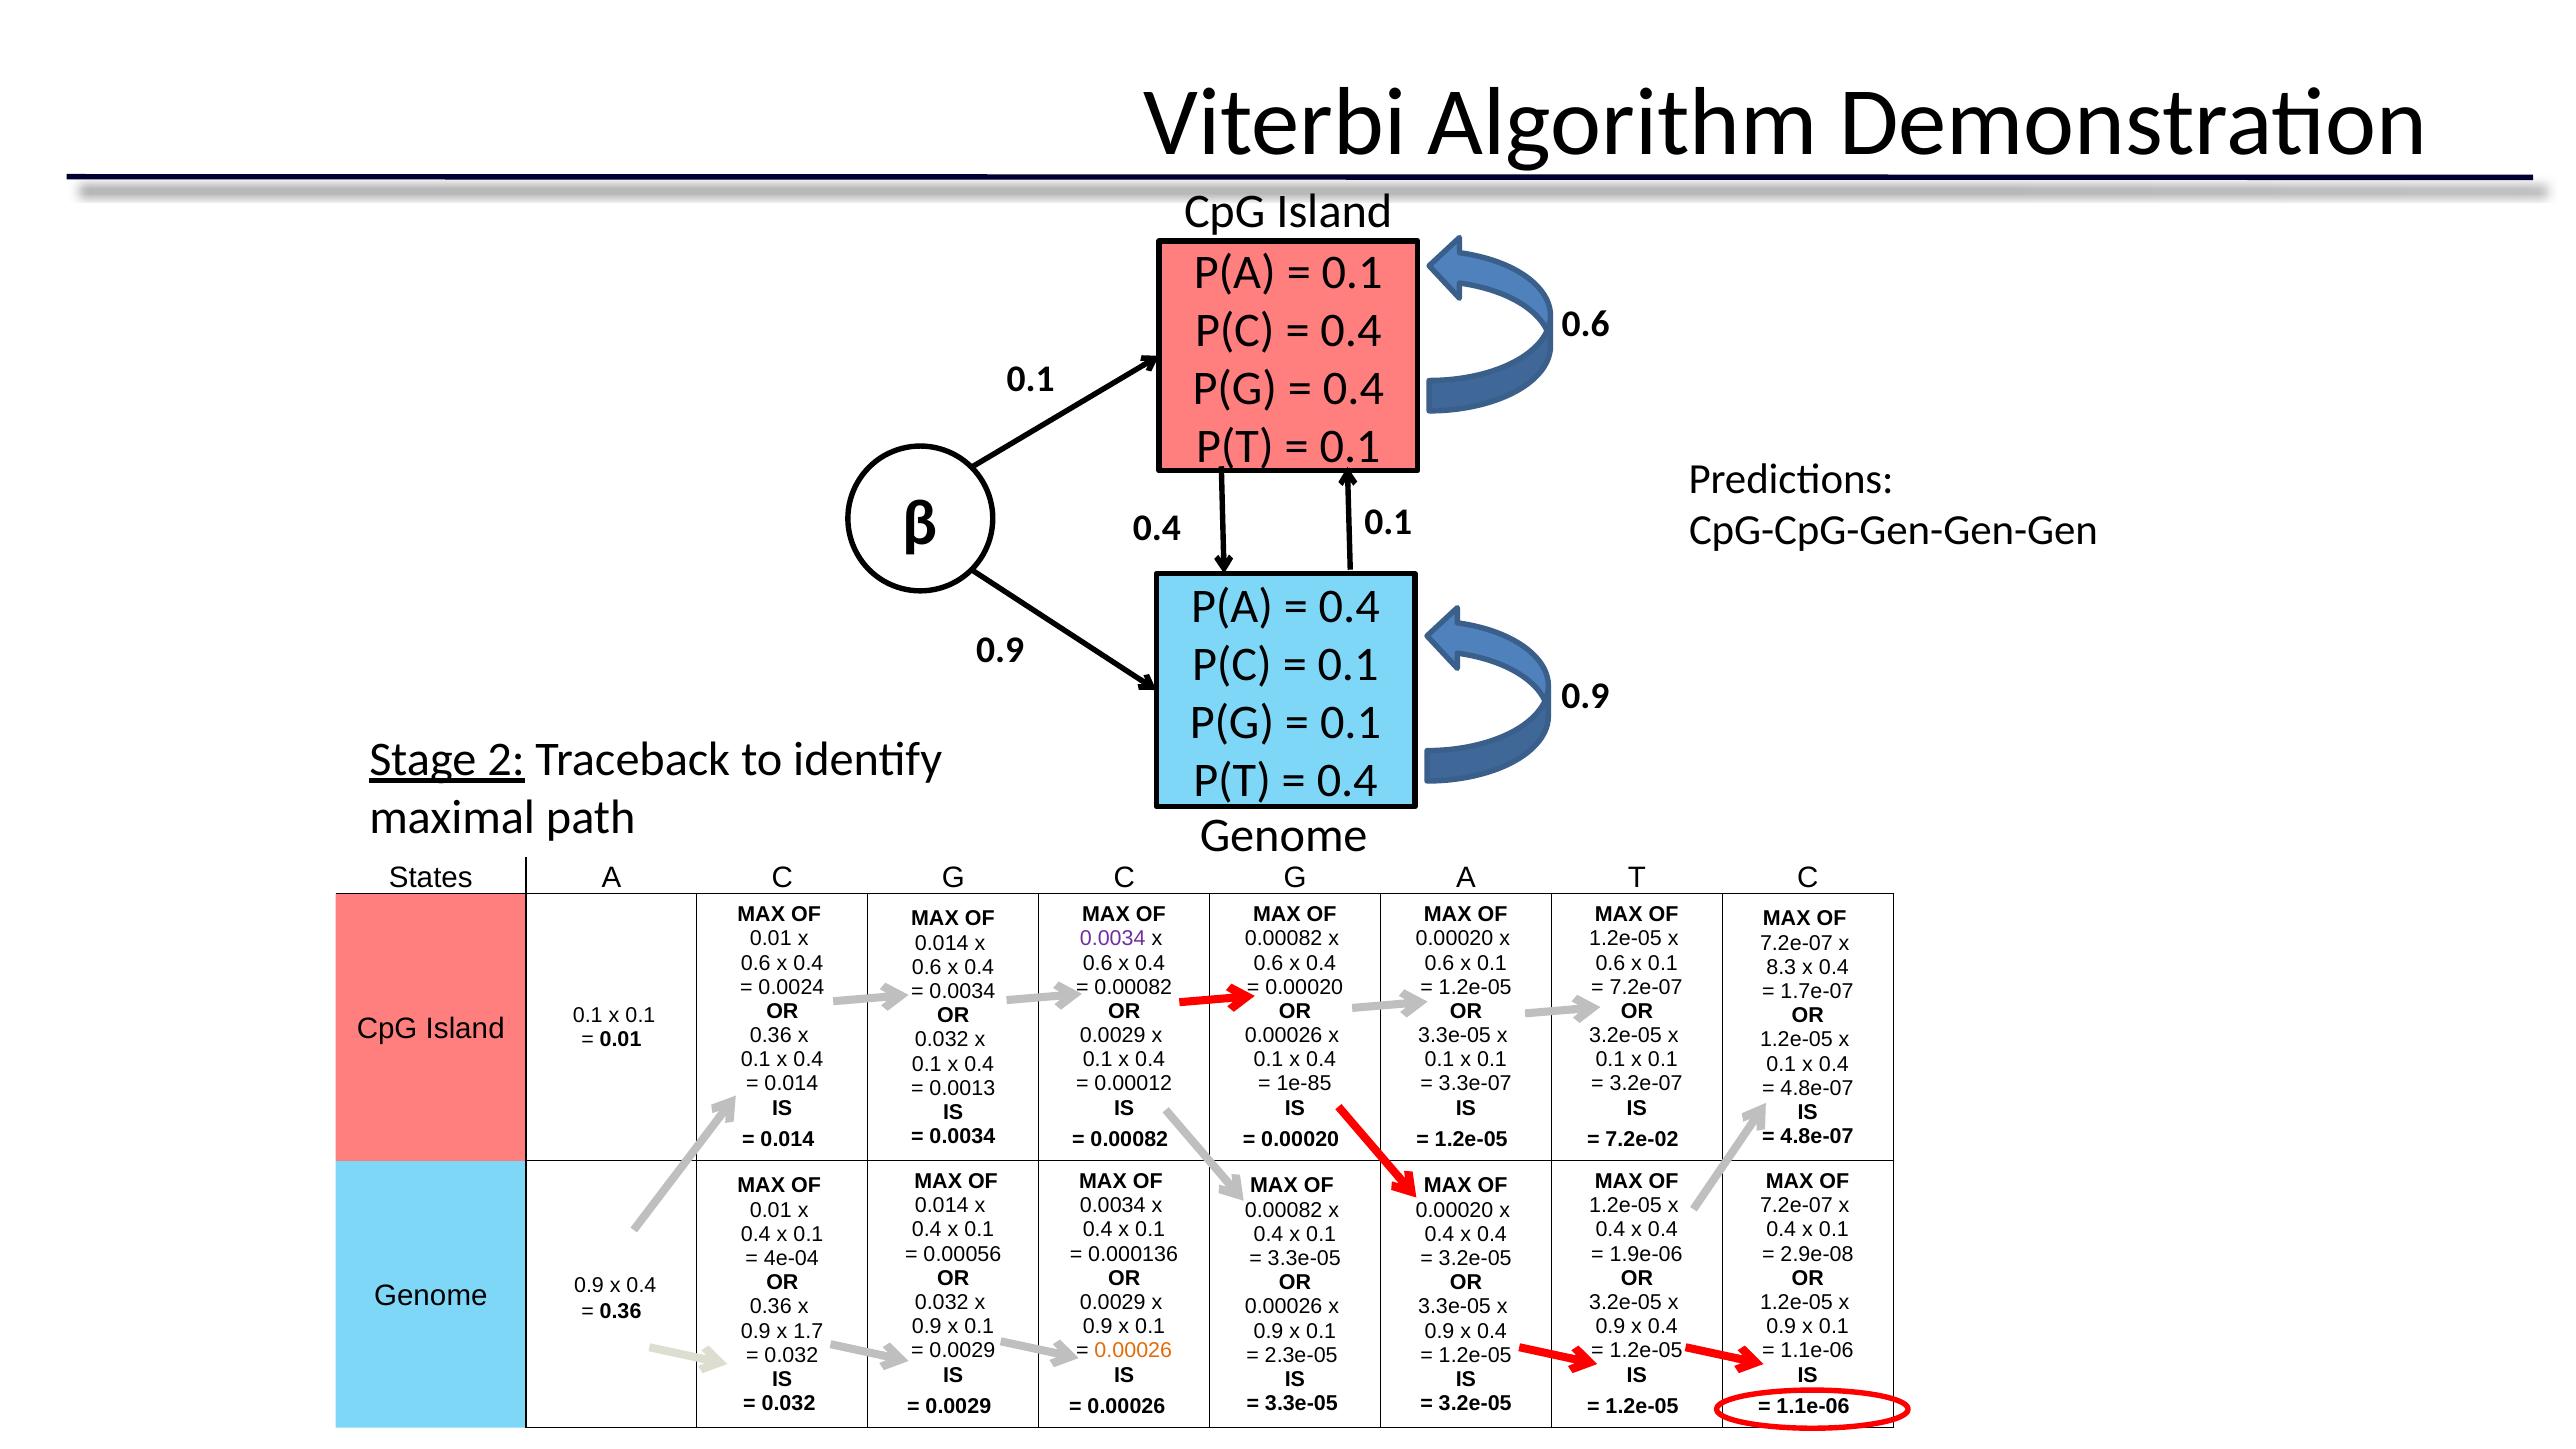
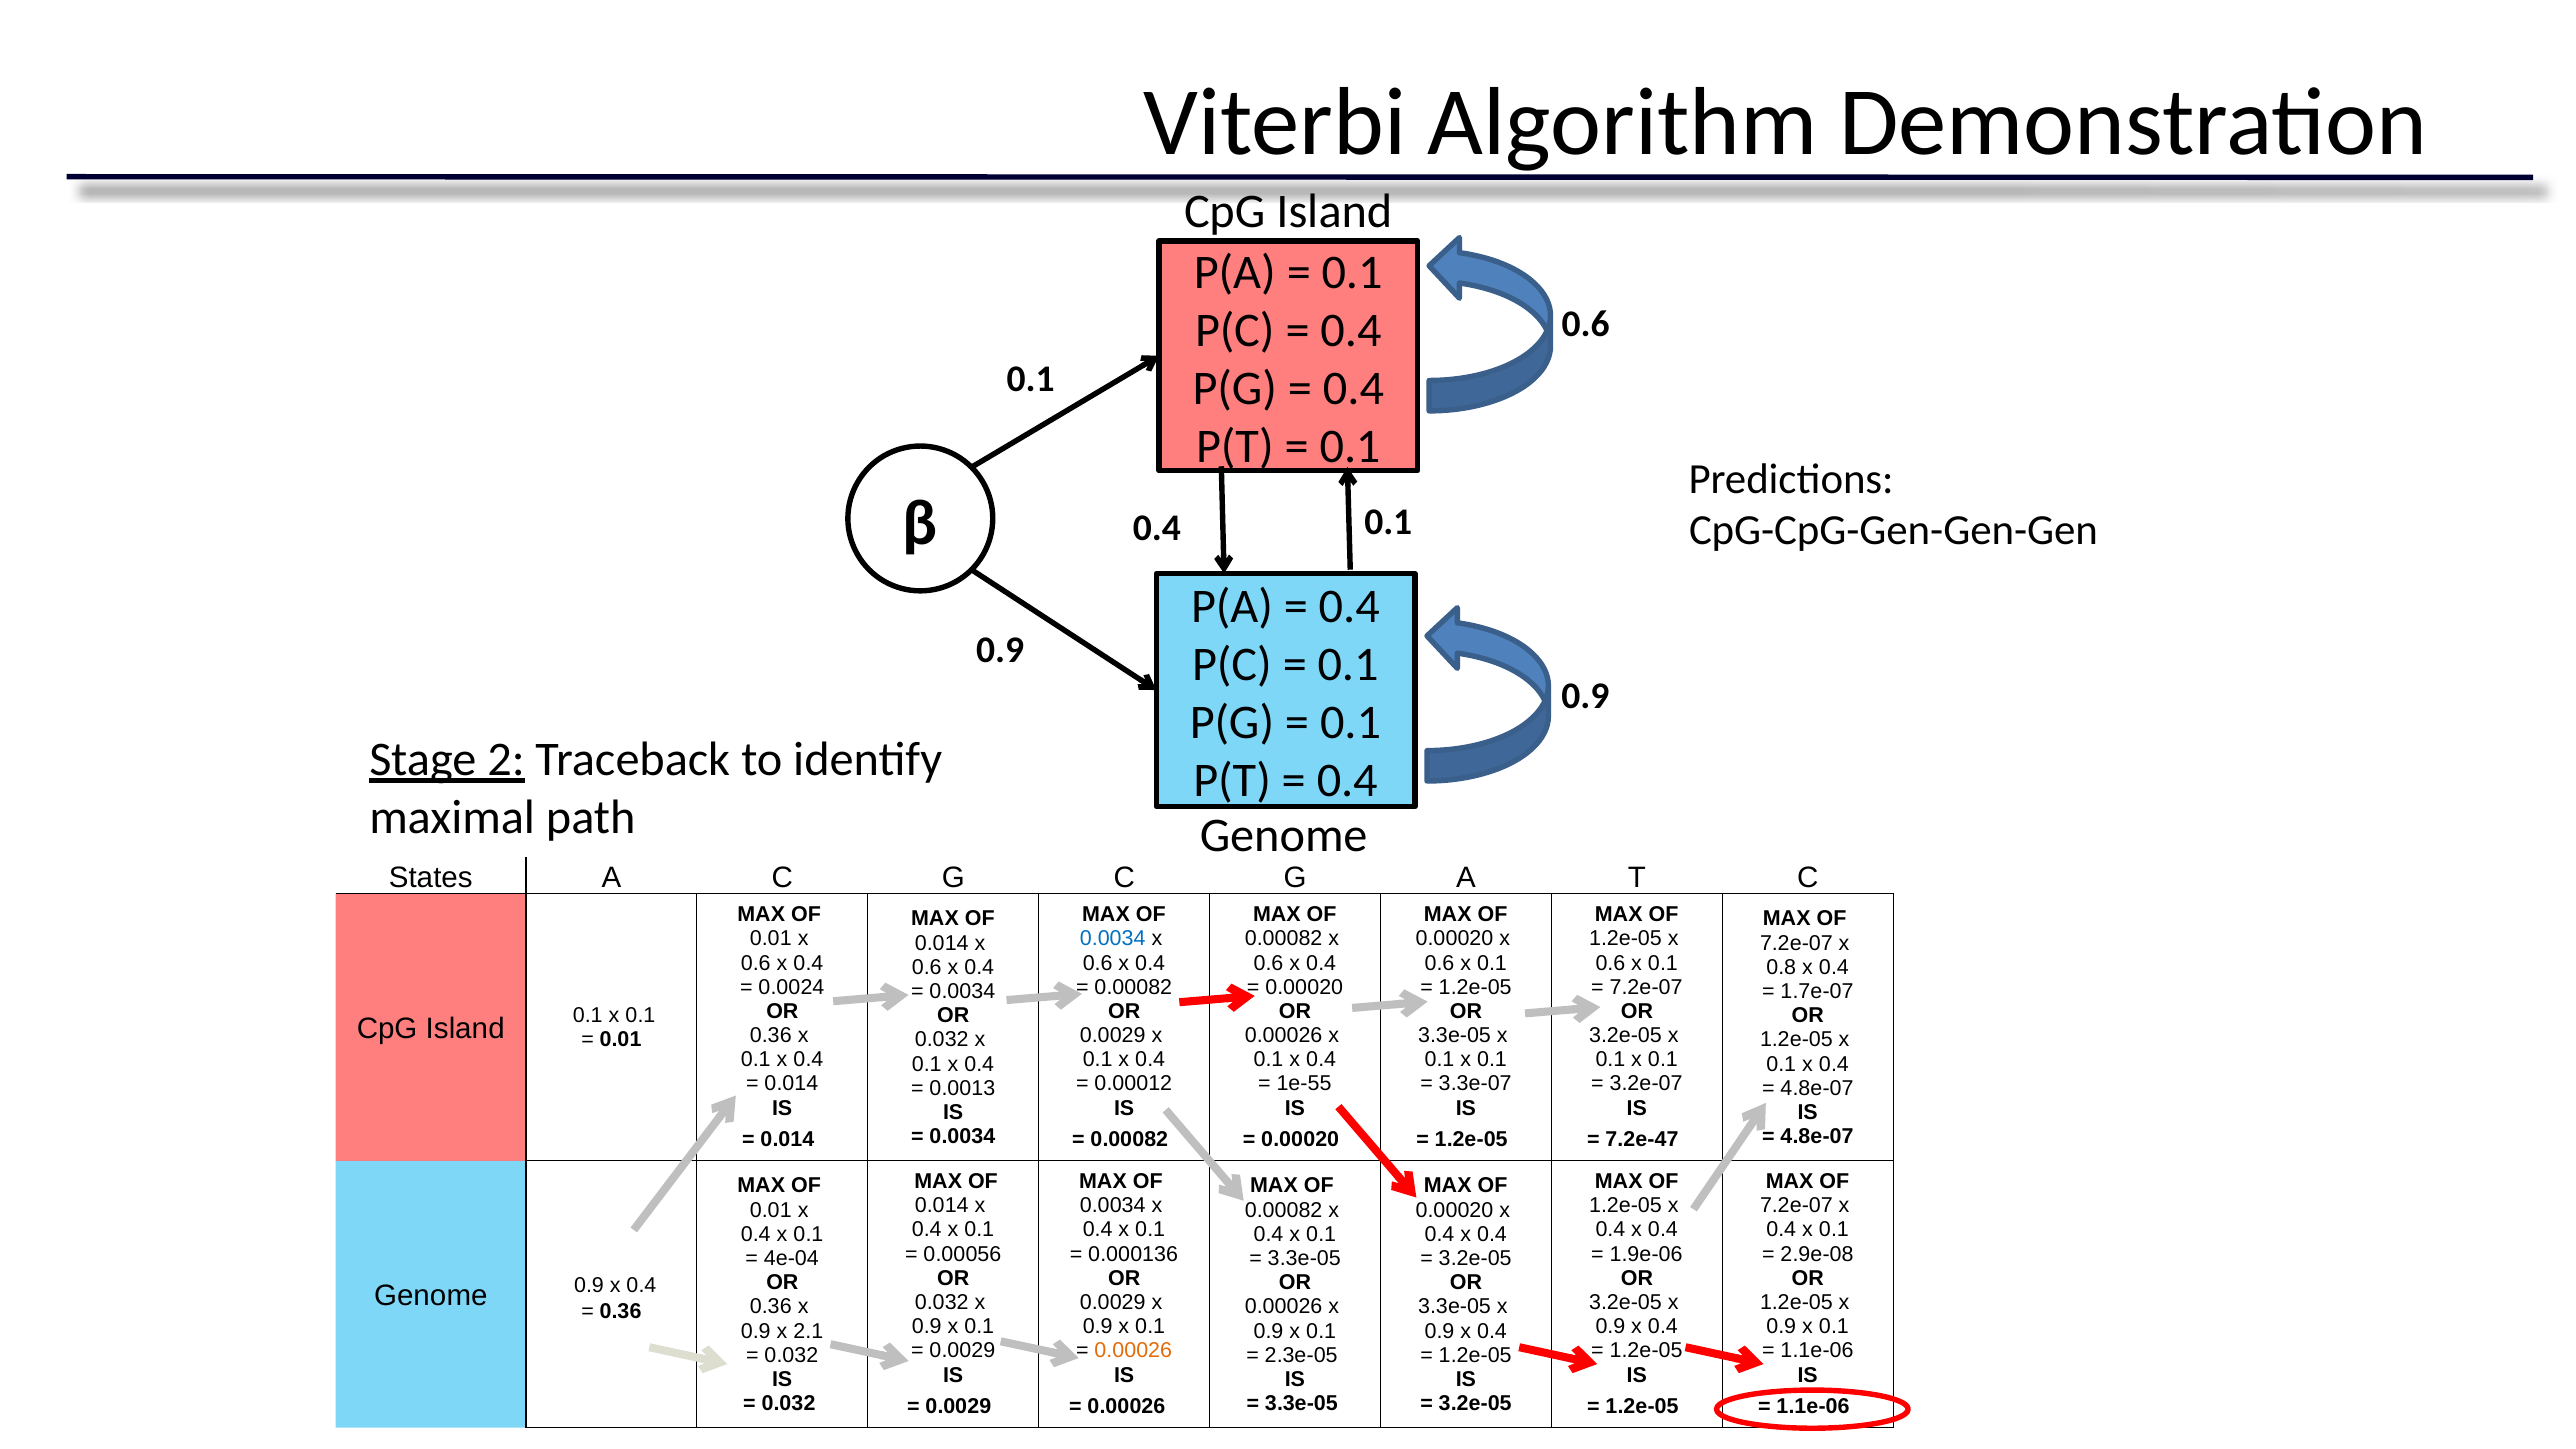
0.0034 colour: purple -> blue (1113, 939)
8.3: 8.3 -> 0.8 (1781, 967)
1e-85: 1e-85 -> 1e-55 (1304, 1084)
7.2e-02: 7.2e-02 -> 7.2e-47 (1642, 1139)
1.7: 1.7 -> 2.1 (808, 1331)
